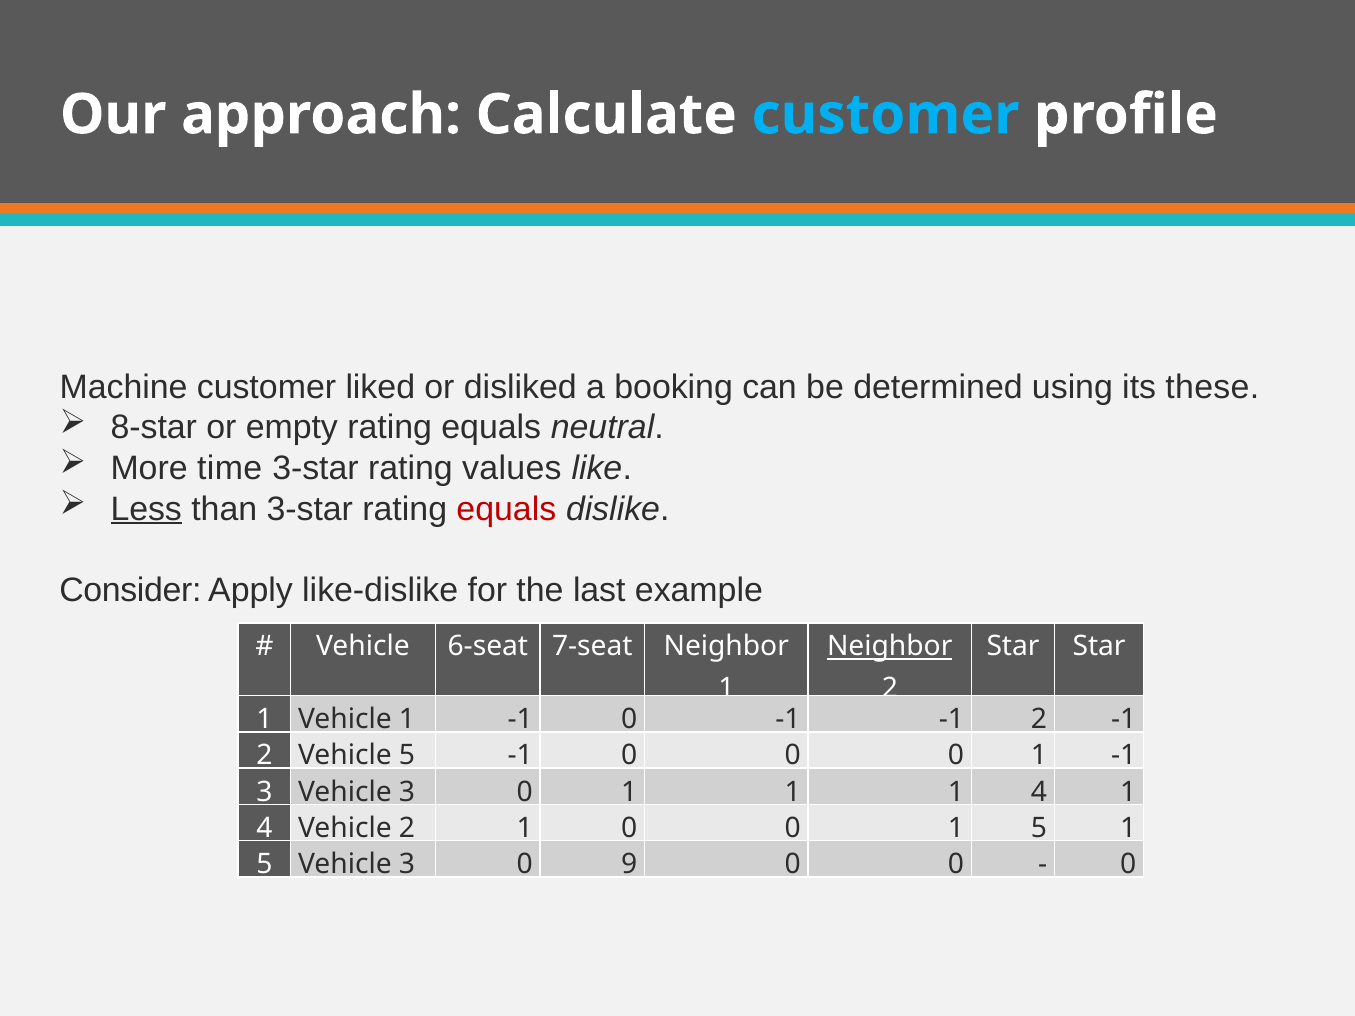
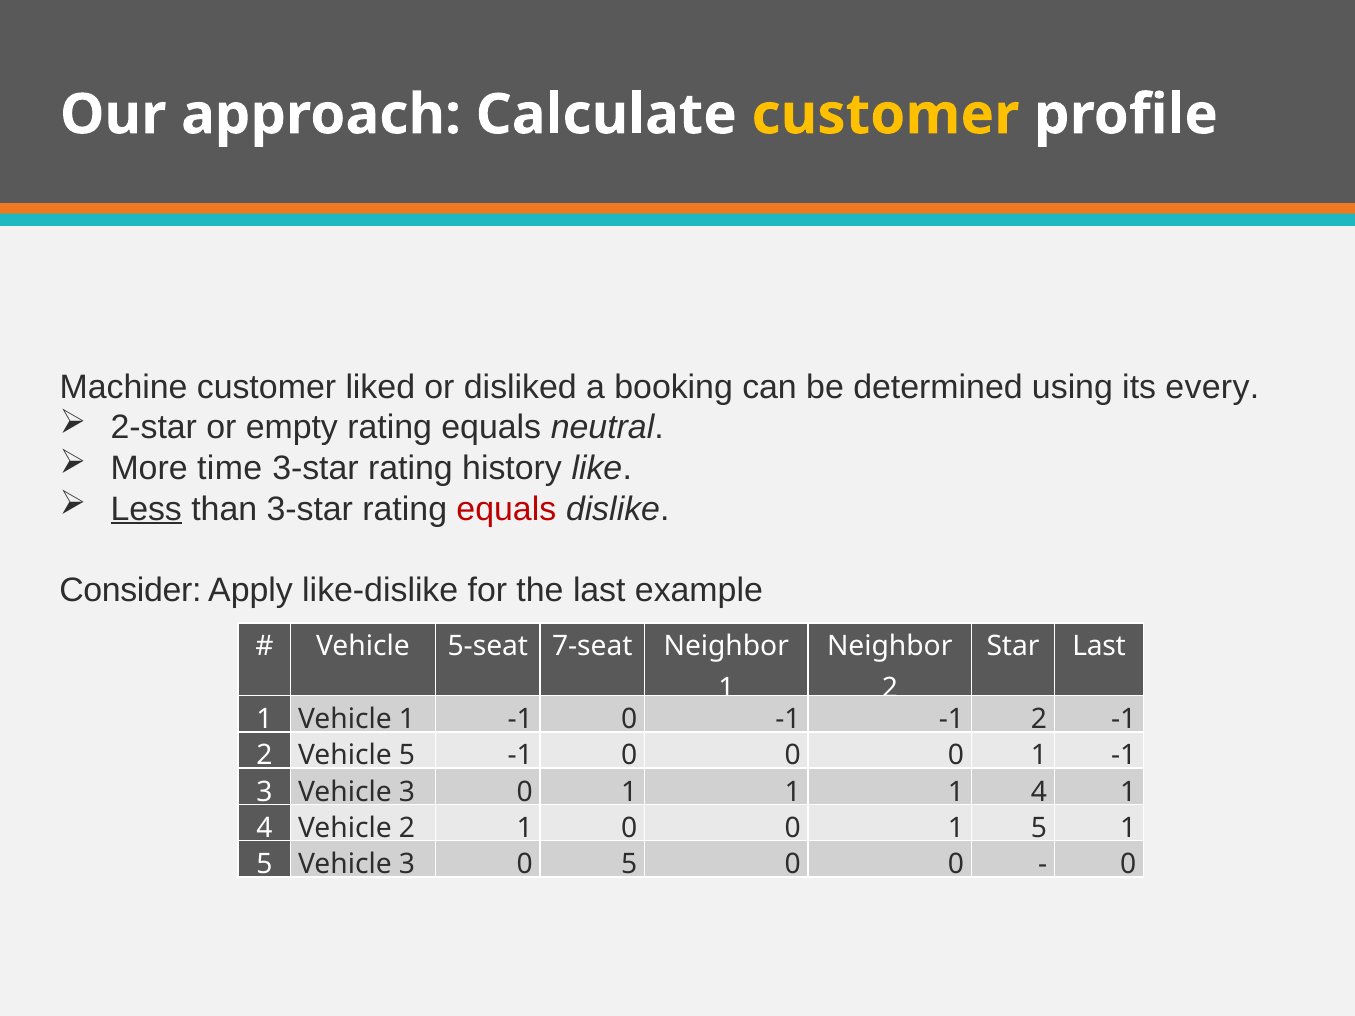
customer colour: light blue -> yellow (885, 115)
these: these -> every (1212, 387)
8-star: 8-star -> 2-star (154, 428)
values: values -> history (512, 468)
6-seat: 6-seat -> 5-seat (488, 647)
Neighbor underline: present -> none (890, 647)
Star Star: Star -> Last (1099, 647)
0 9: 9 -> 5 (629, 864)
